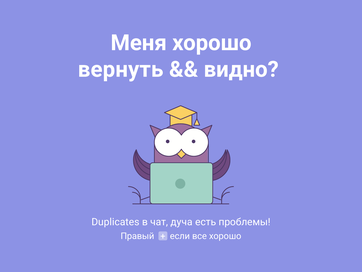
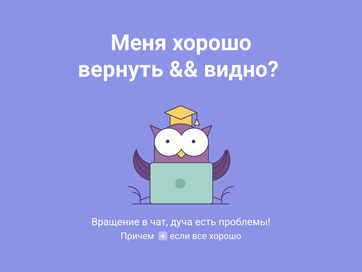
Duplicates: Duplicates -> Вращение (115, 222)
Правый: Правый -> Причем (137, 236)
